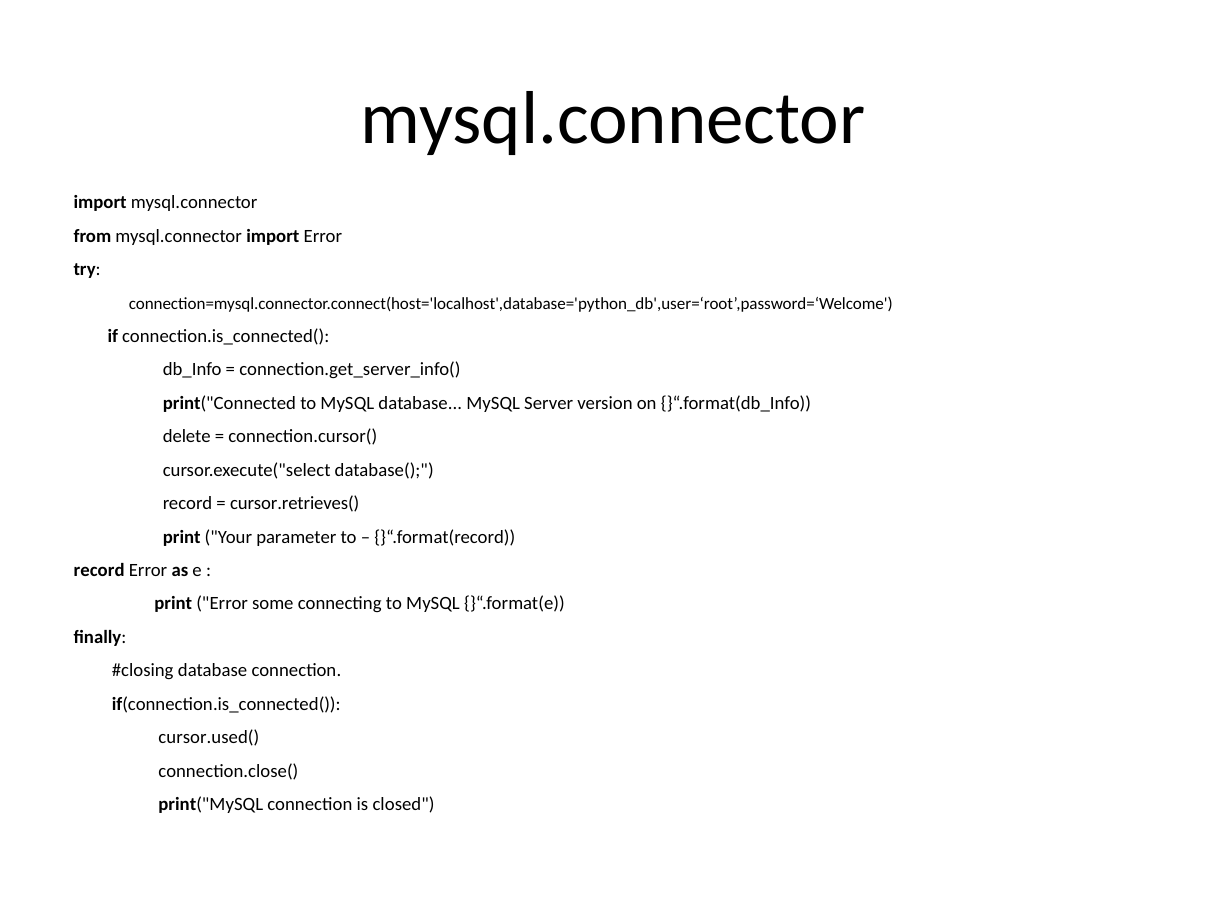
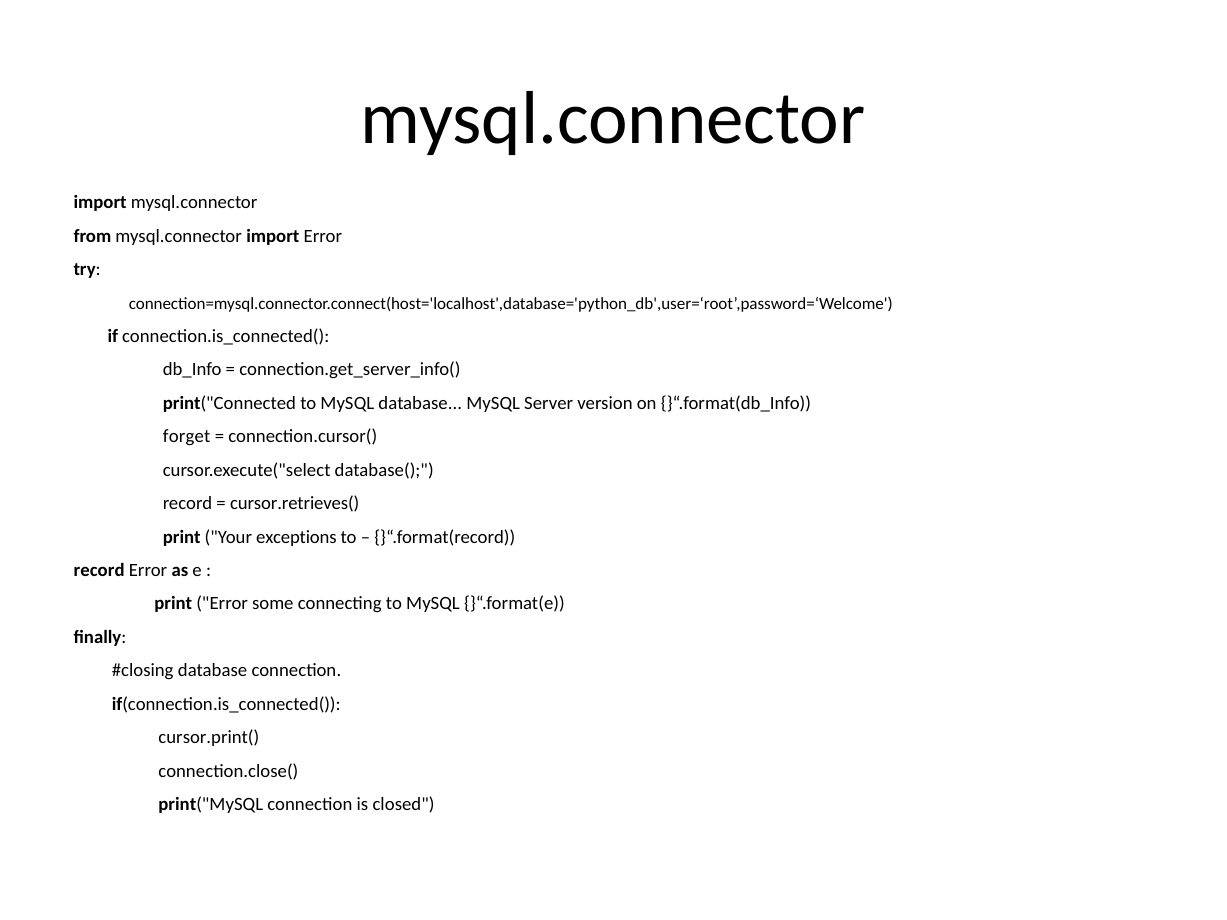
delete: delete -> forget (187, 437)
parameter: parameter -> exceptions (296, 537)
cursor.used(: cursor.used( -> cursor.print( (209, 738)
